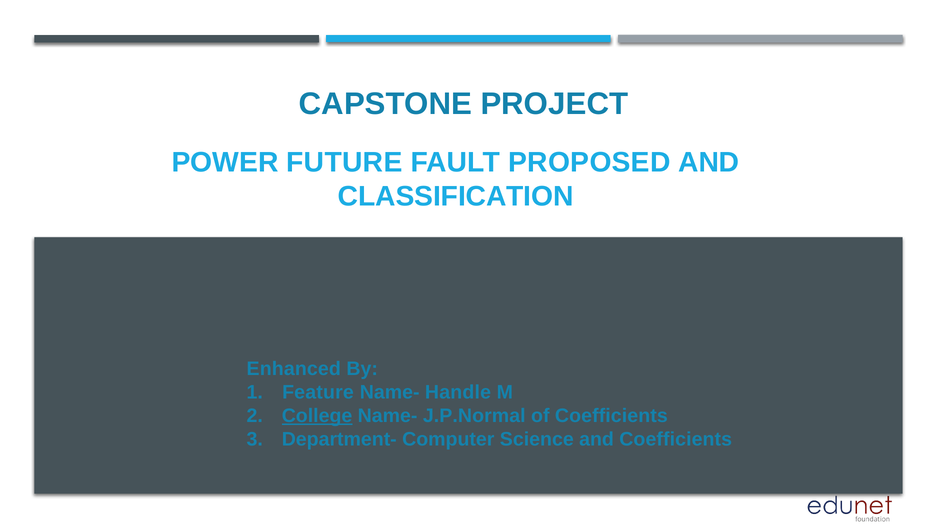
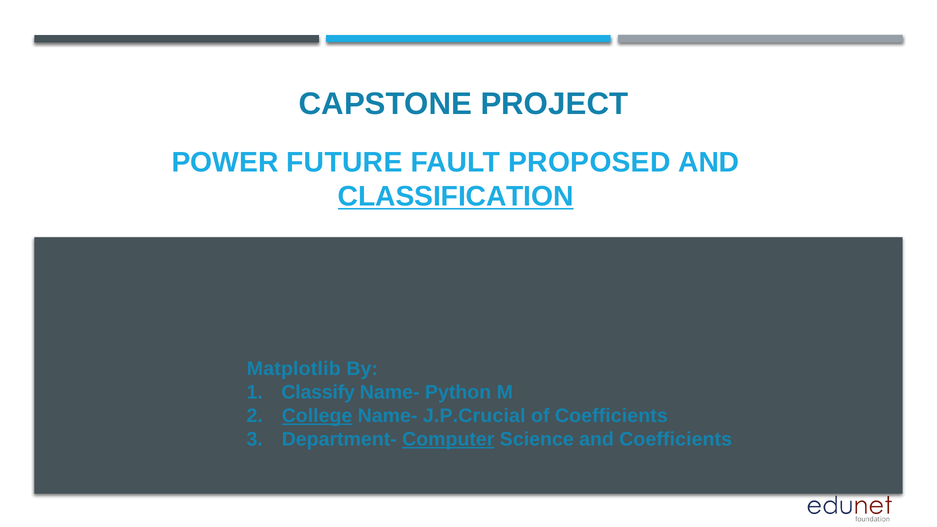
CLASSIFICATION underline: none -> present (456, 197)
Enhanced: Enhanced -> Matplotlib (294, 369)
Feature: Feature -> Classify (318, 392)
Handle: Handle -> Python (458, 392)
J.P.Normal: J.P.Normal -> J.P.Crucial (474, 416)
Computer underline: none -> present (448, 439)
